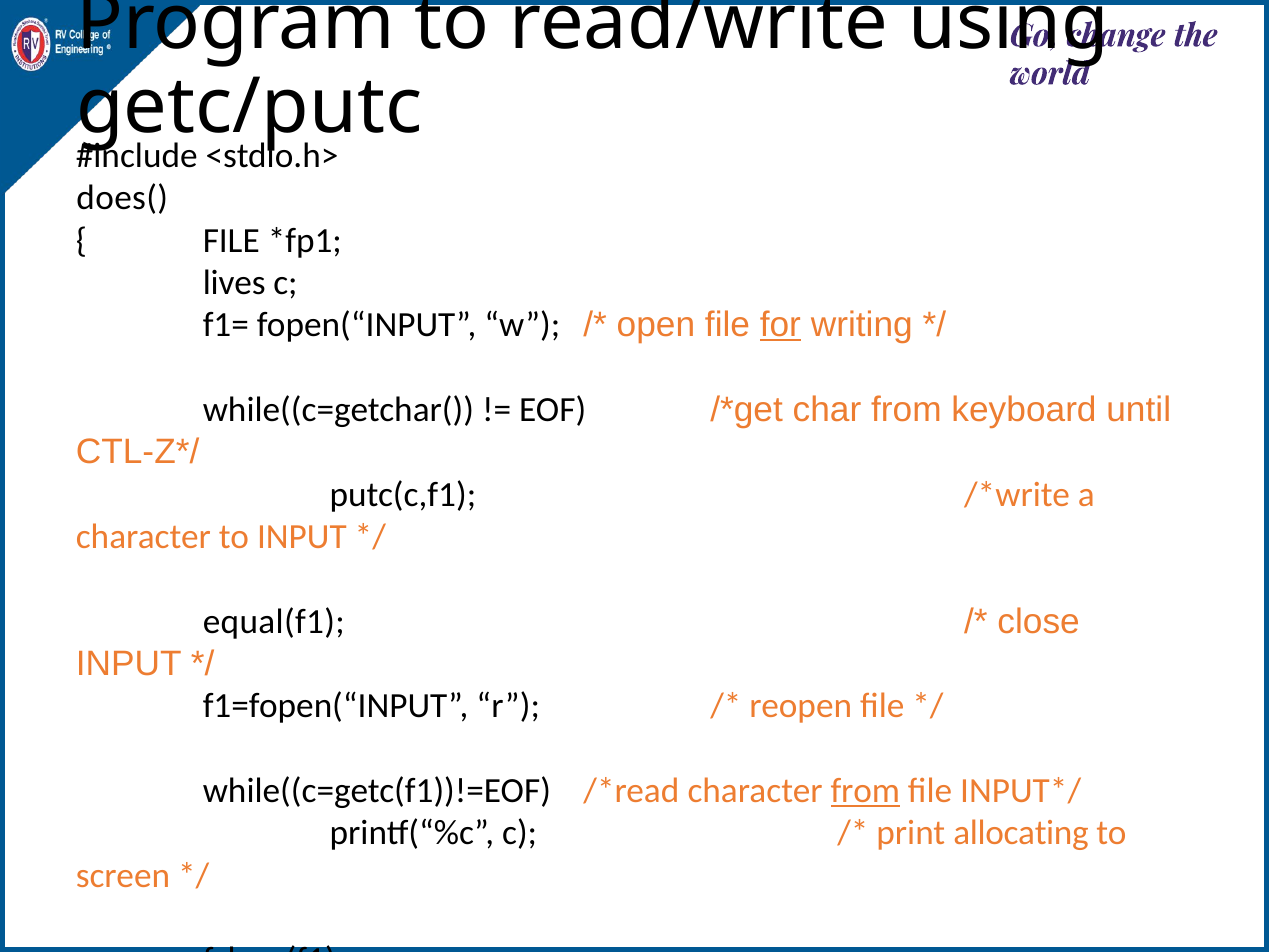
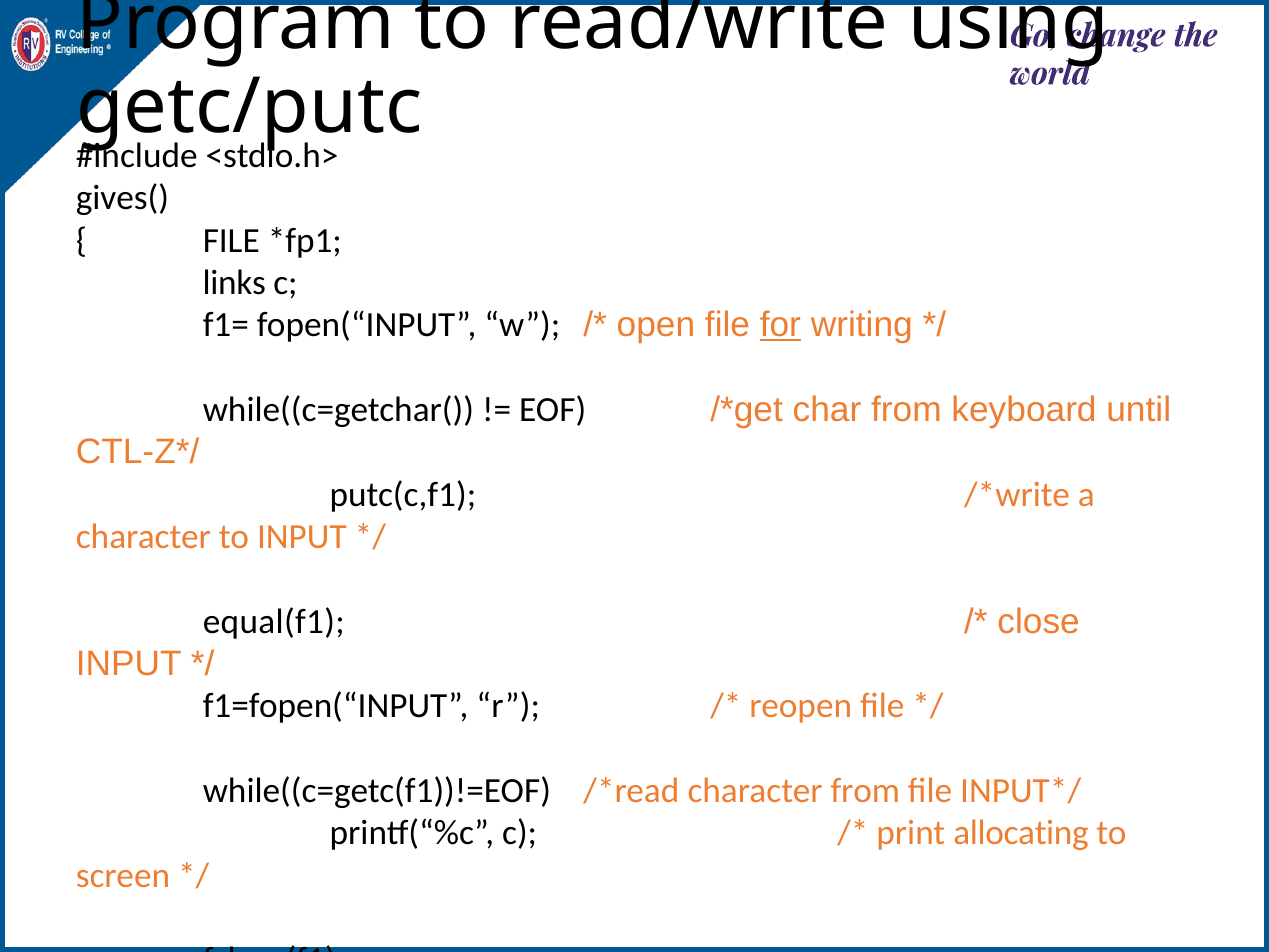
does(: does( -> gives( (122, 198)
lives: lives -> links (234, 283)
from underline: present -> none (865, 791)
